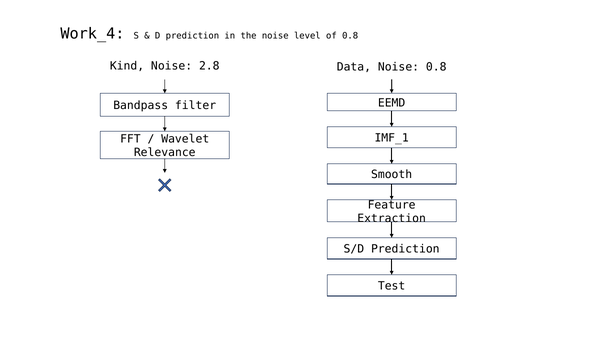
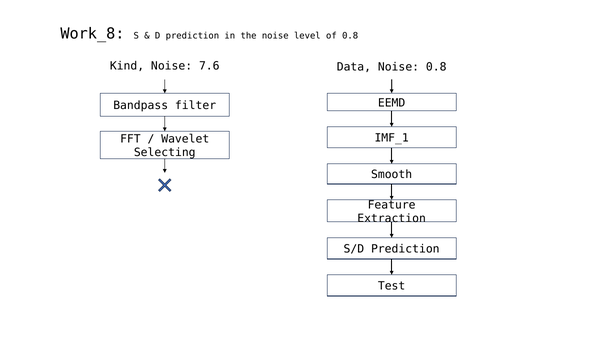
Work_4: Work_4 -> Work_8 (92, 34)
2.8: 2.8 -> 7.6 (209, 66)
Relevance: Relevance -> Selecting (165, 153)
